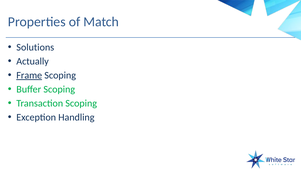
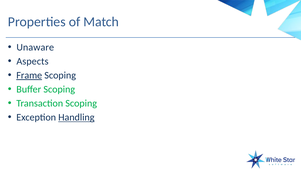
Solutions: Solutions -> Unaware (35, 47)
Actually: Actually -> Aspects (33, 61)
Handling underline: none -> present (76, 118)
